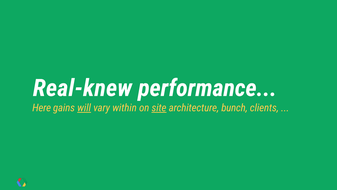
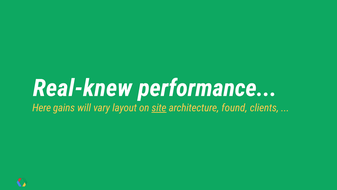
will underline: present -> none (84, 108)
within: within -> layout (125, 108)
bunch: bunch -> found (234, 108)
